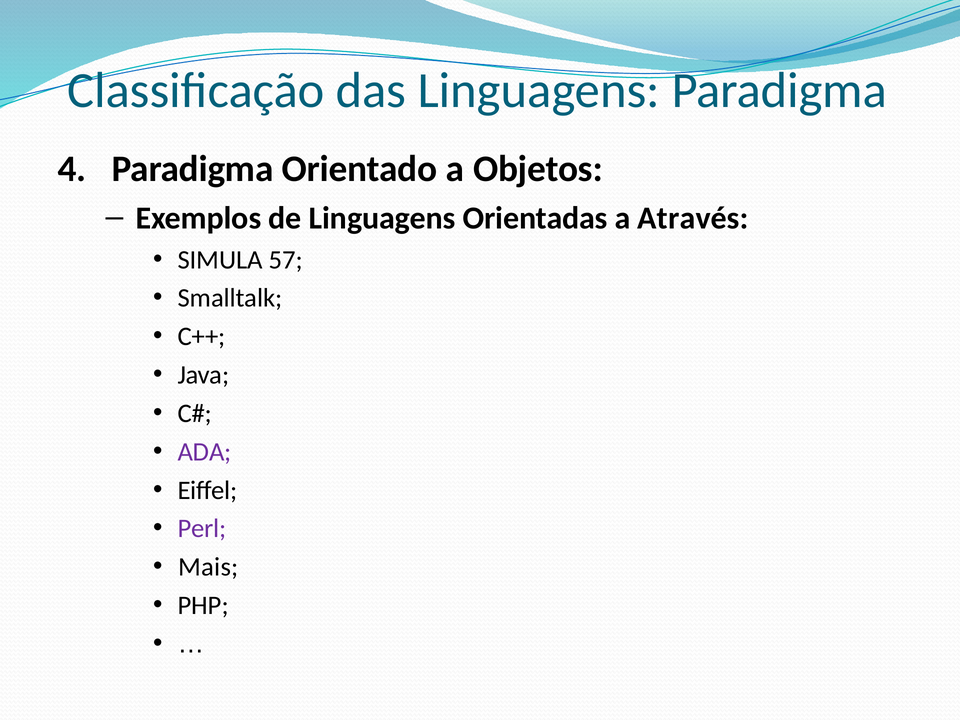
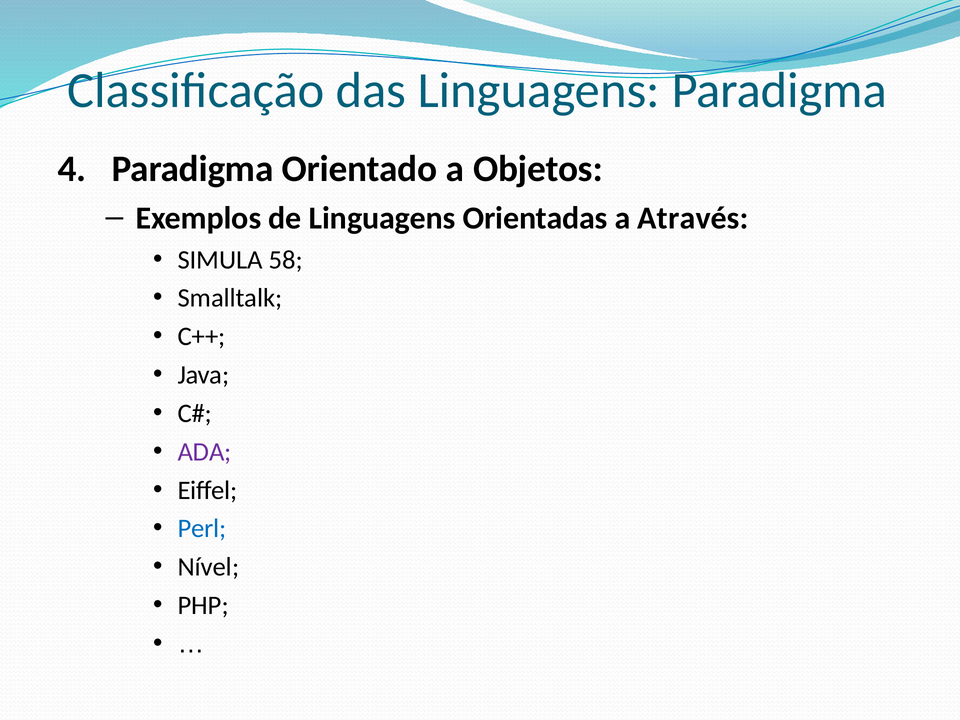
57: 57 -> 58 (286, 260)
Perl colour: purple -> blue (202, 529)
Mais: Mais -> Nível (208, 567)
